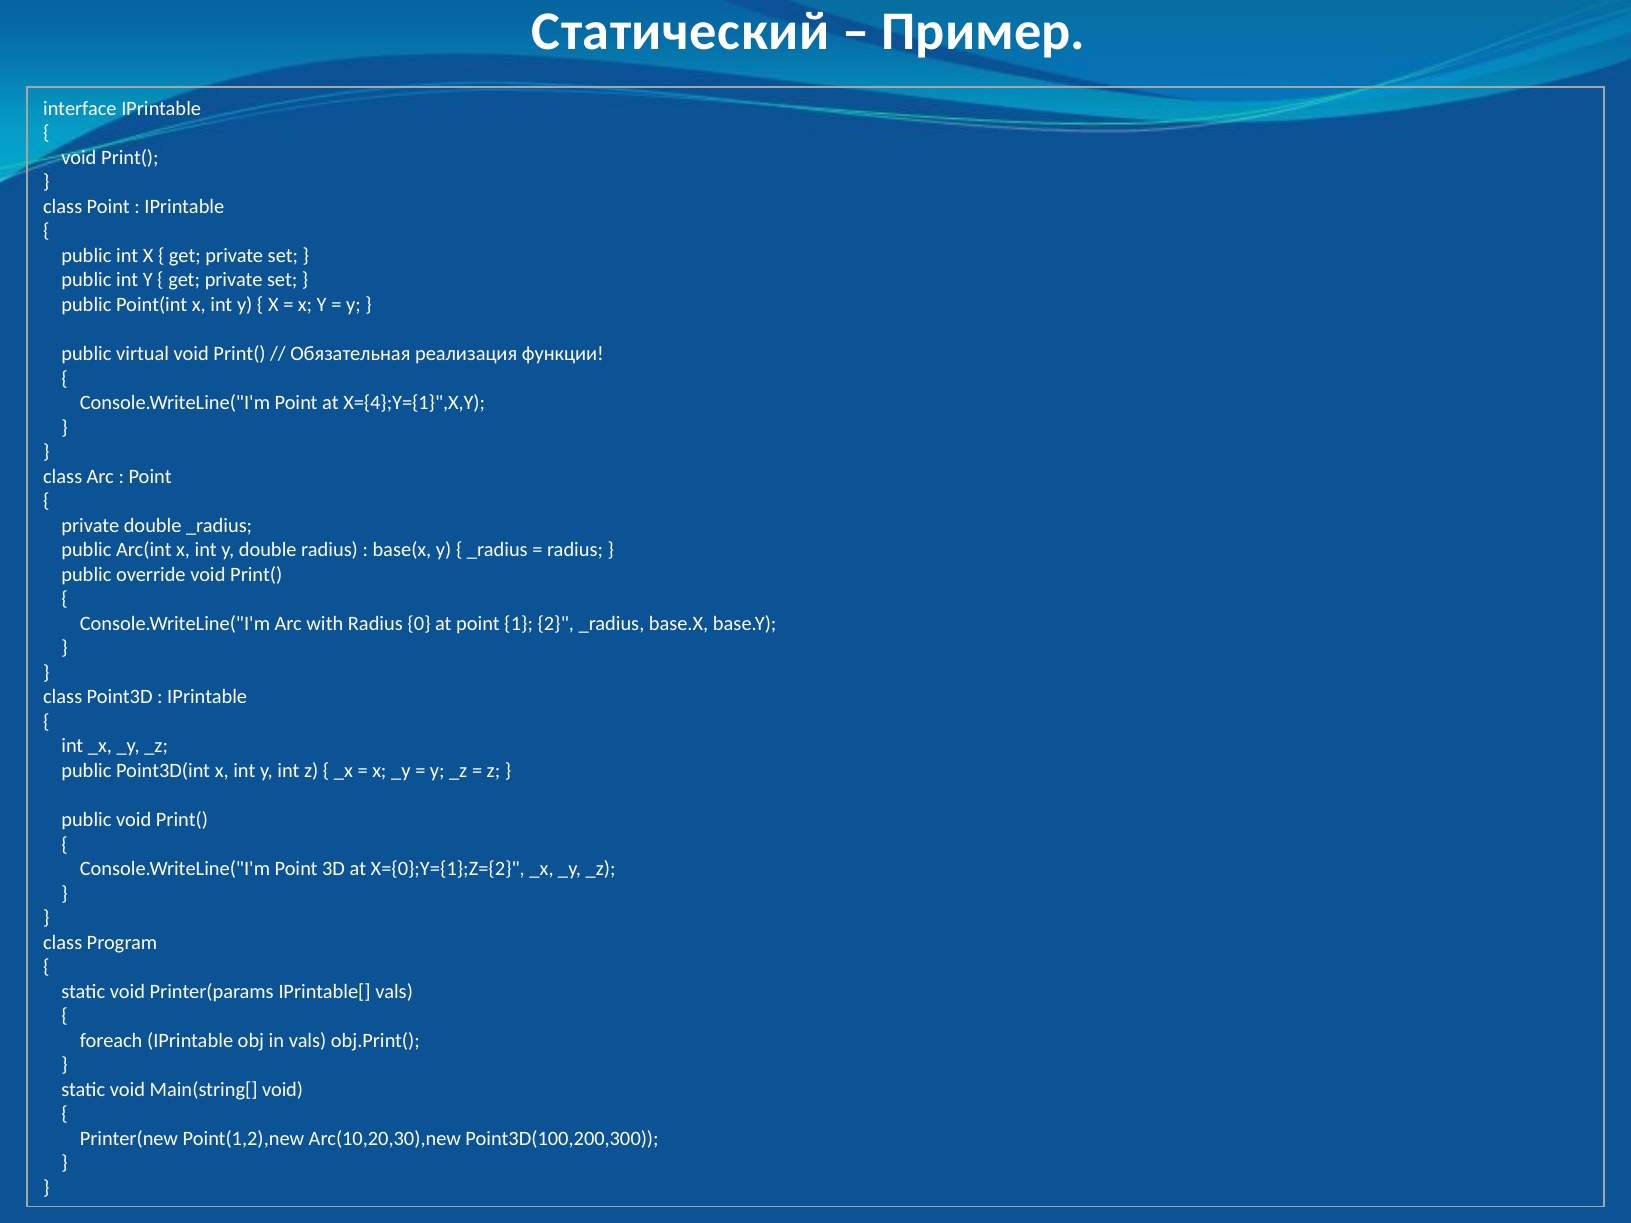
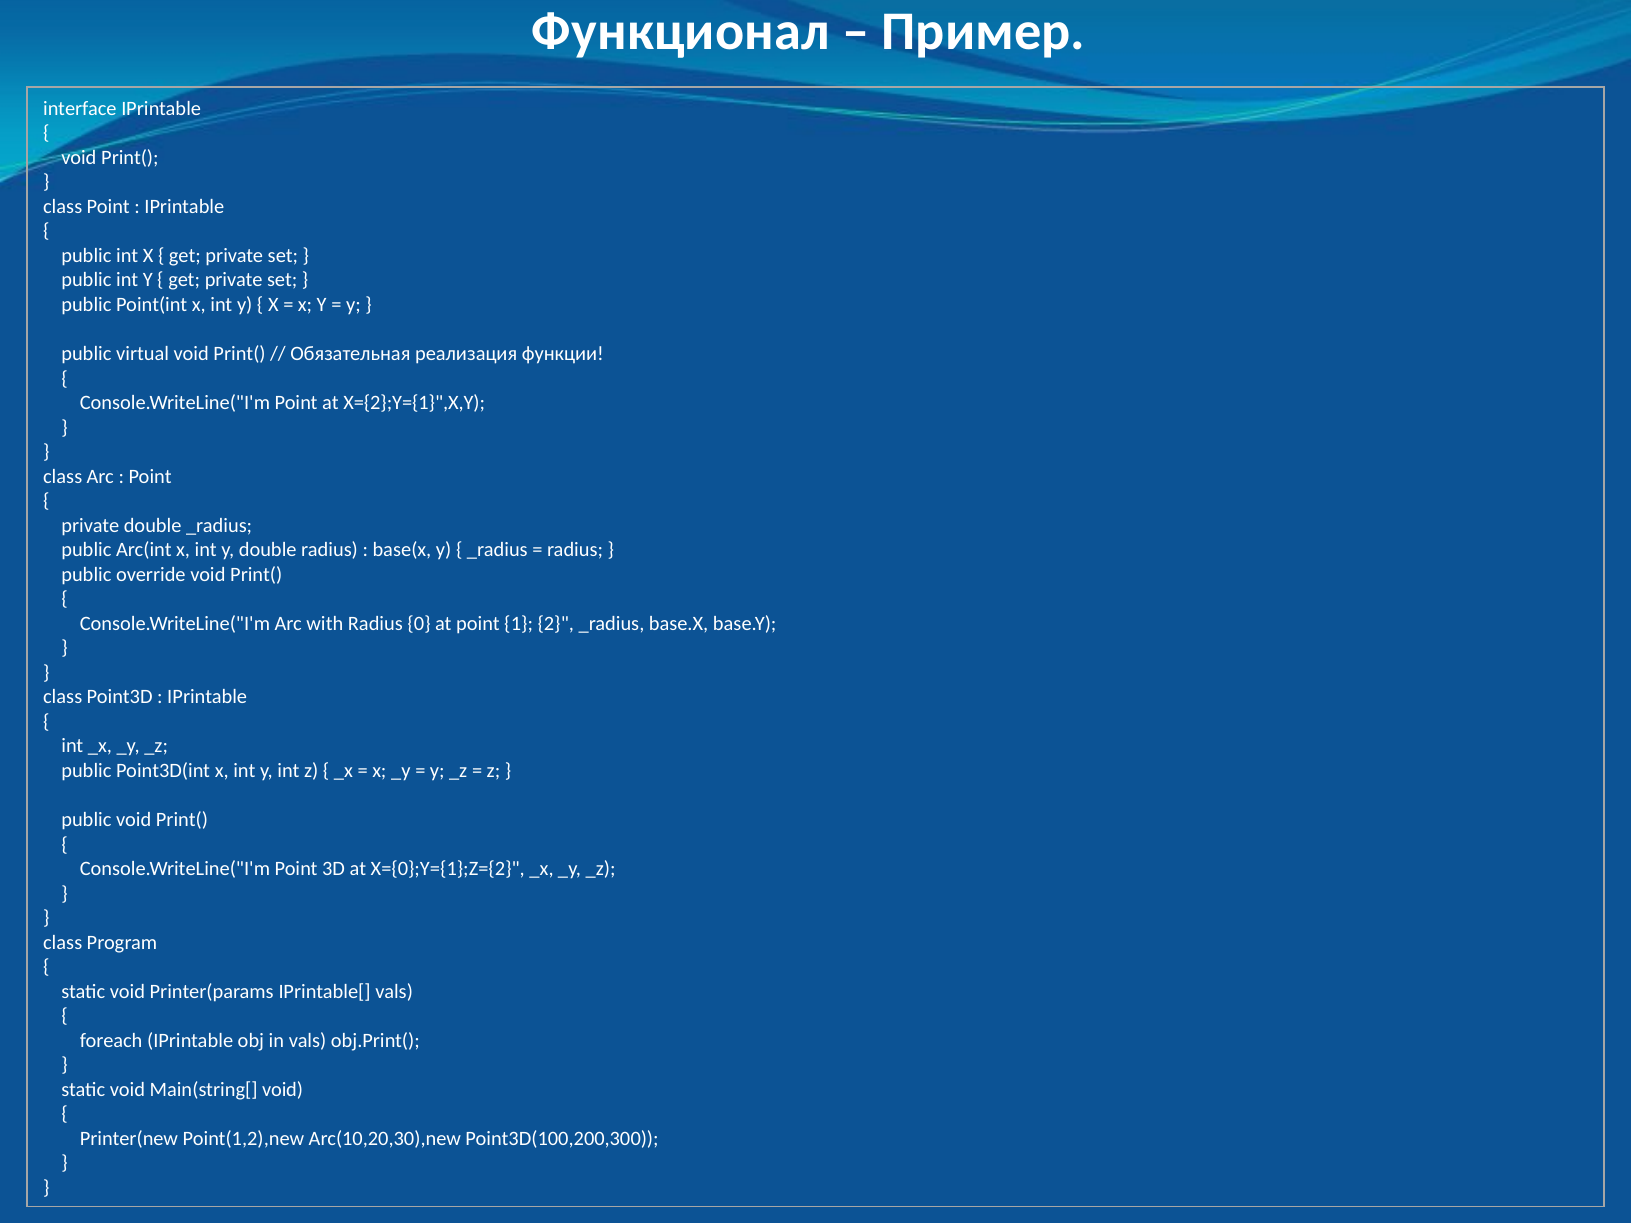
Статический: Статический -> Функционал (681, 31)
X={4};Y={1}",X,Y: X={4};Y={1}",X,Y -> X={2};Y={1}",X,Y (414, 403)
